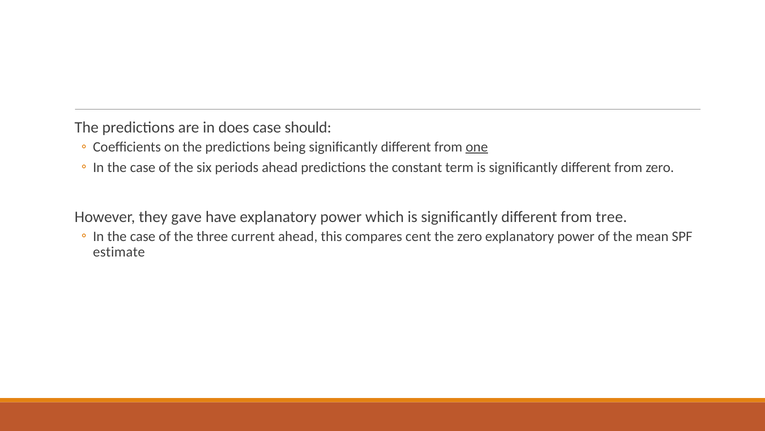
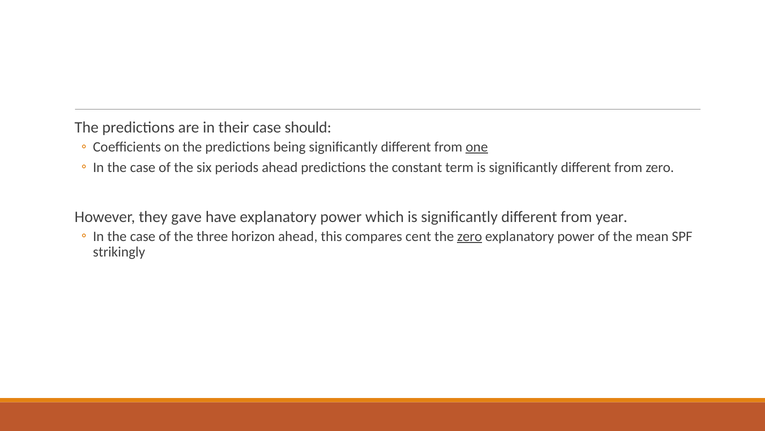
does: does -> their (234, 127)
tree: tree -> year (612, 216)
current: current -> horizon (253, 236)
zero underline: none -> present (470, 236)
estimate: estimate -> strikingly (119, 251)
